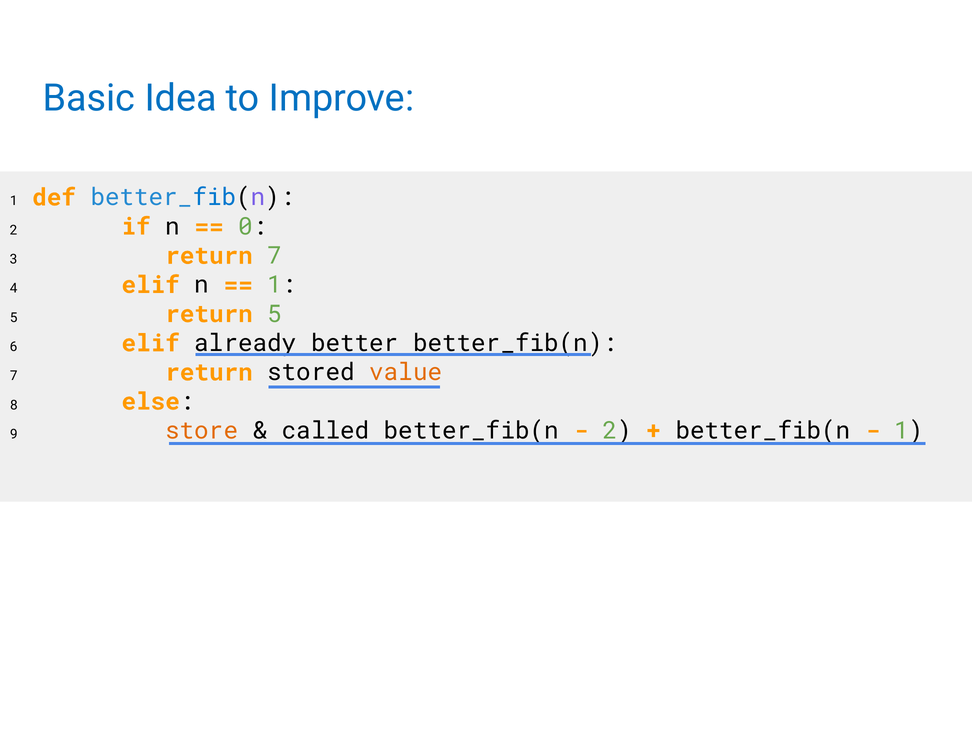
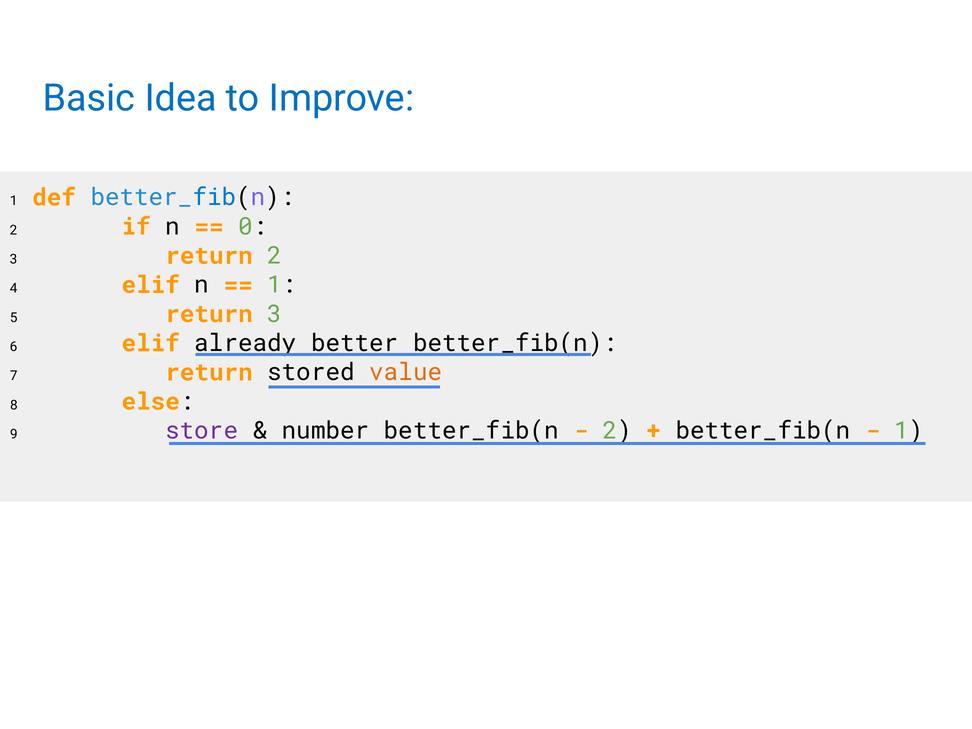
return 7: 7 -> 2 (275, 256)
return 5: 5 -> 3 (275, 314)
store colour: orange -> purple (202, 431)
called: called -> number (326, 431)
